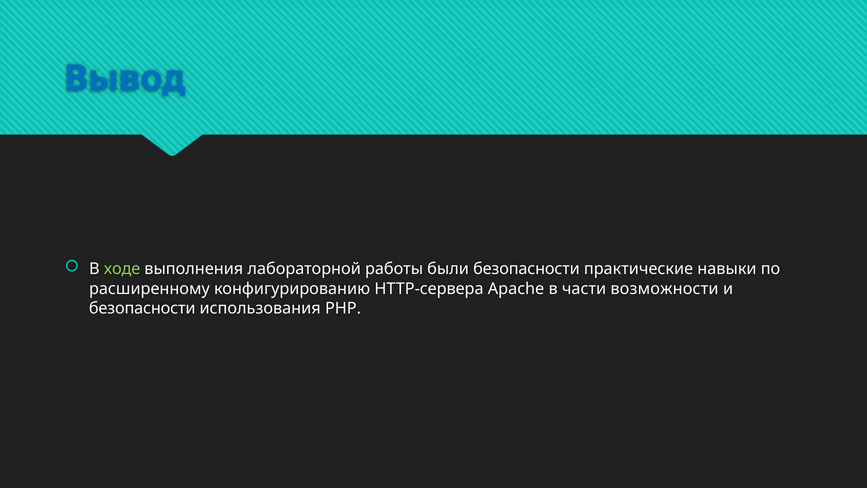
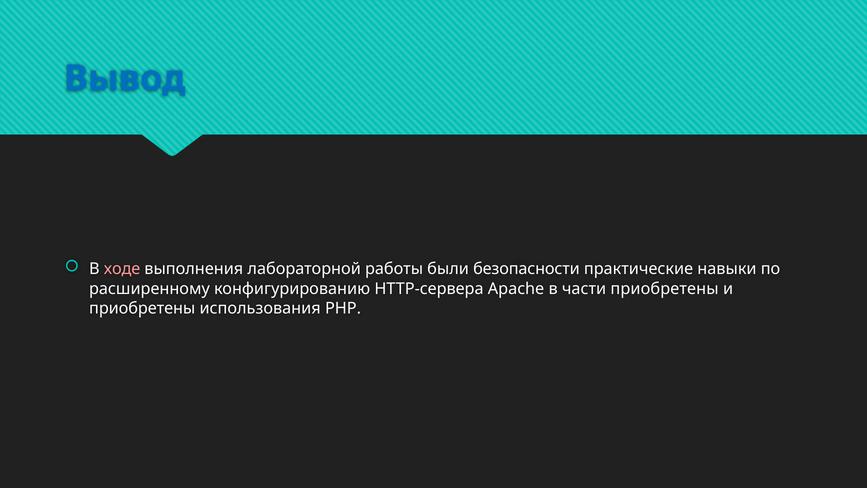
ходе colour: light green -> pink (122, 269)
части возможности: возможности -> приобретены (665, 288)
безопасности: безопасности -> приобретены (142, 308)
